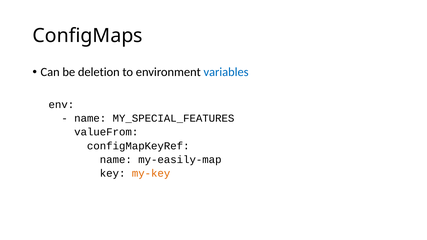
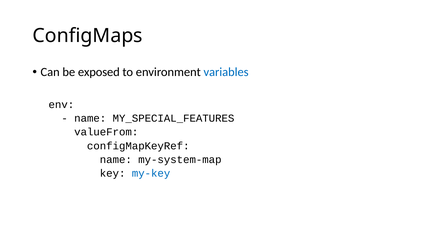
deletion: deletion -> exposed (99, 72)
my-easily-map: my-easily-map -> my-system-map (180, 160)
my-key colour: orange -> blue (151, 173)
